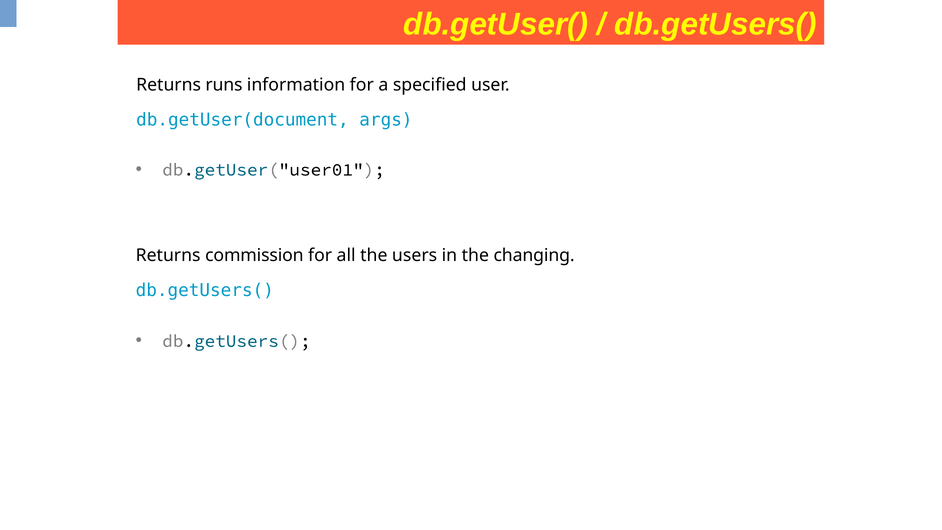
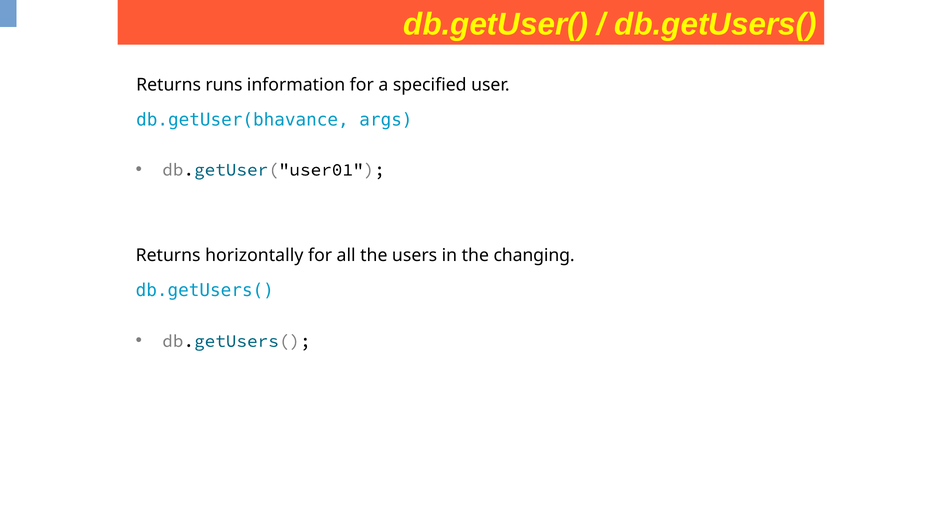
db.getUser(document: db.getUser(document -> db.getUser(bhavance (242, 120)
commission: commission -> horizontally (254, 255)
